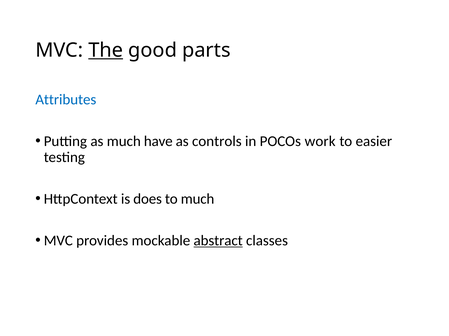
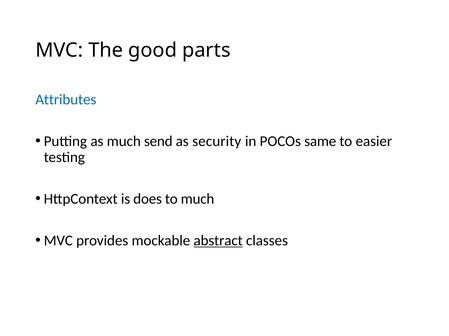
The underline: present -> none (106, 50)
have: have -> send (158, 142)
controls: controls -> security (217, 142)
work: work -> same (320, 142)
